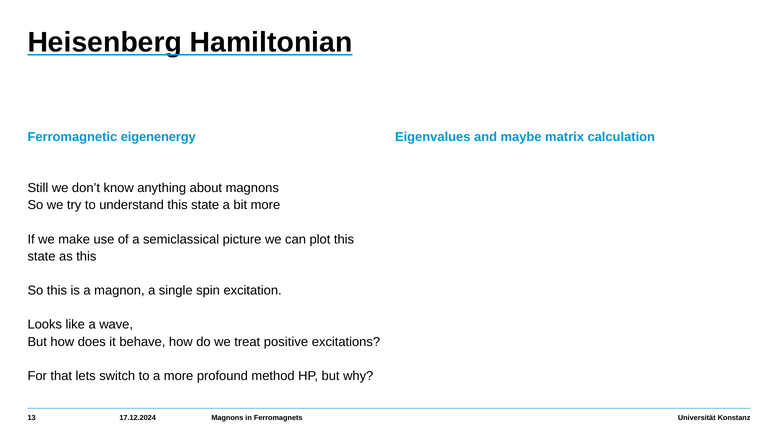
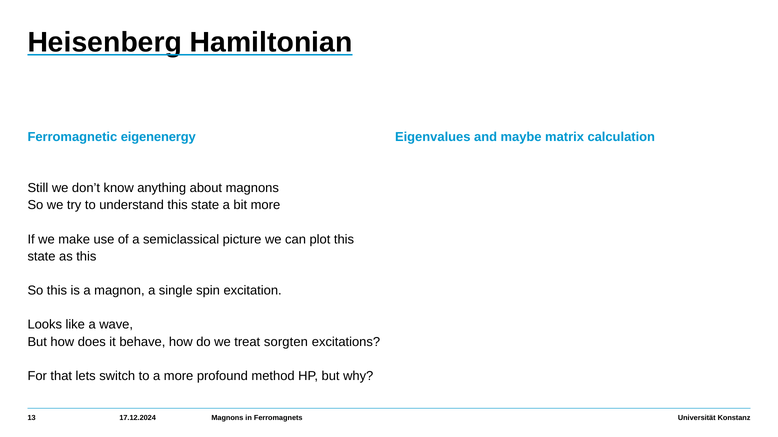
positive: positive -> sorgten (286, 342)
